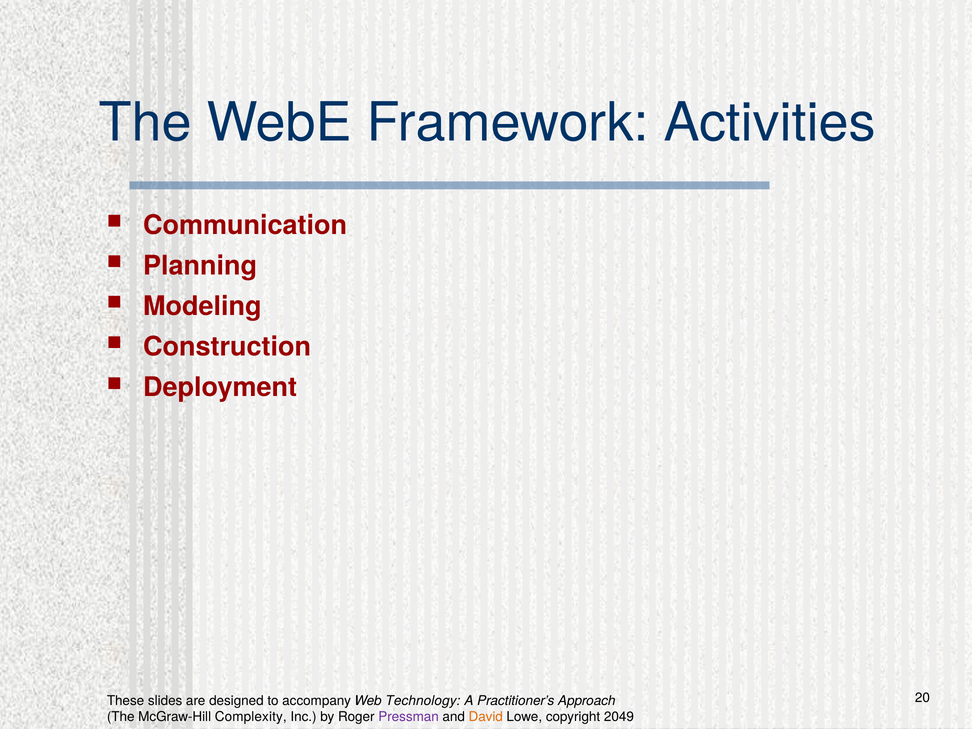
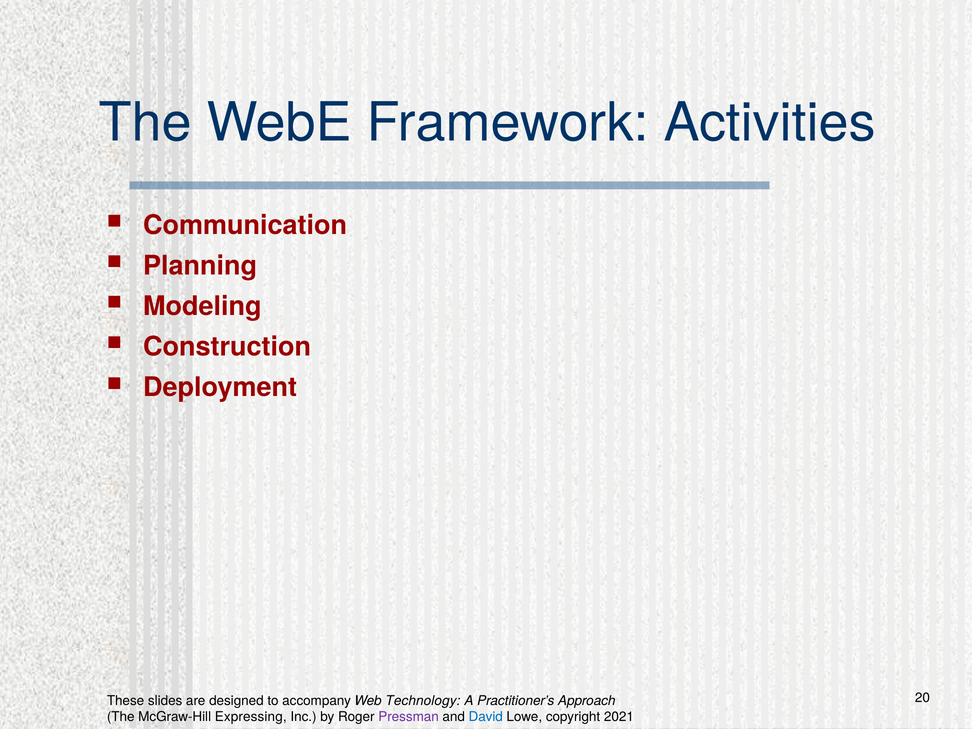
Complexity: Complexity -> Expressing (251, 717)
David colour: orange -> blue (486, 717)
2049: 2049 -> 2021 (619, 717)
